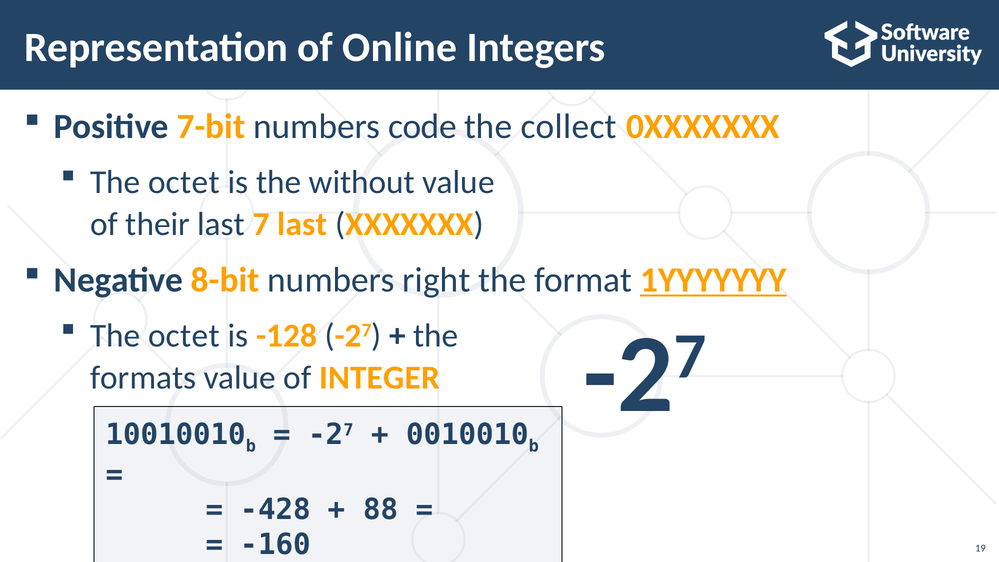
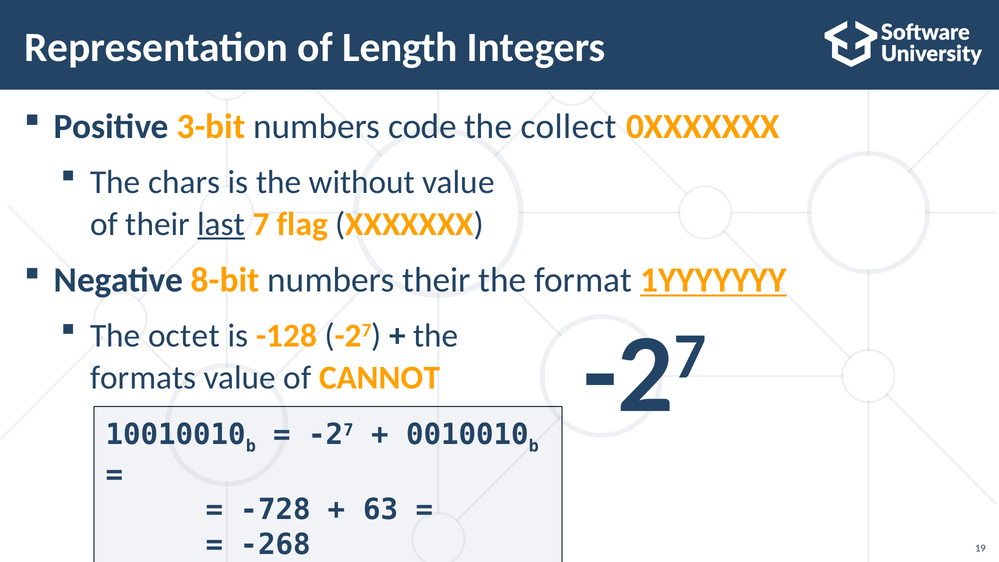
Online: Online -> Length (400, 47)
7-bit: 7-bit -> 3-bit (211, 127)
octet: octet -> chars (184, 182)
last underline: none -> present (221, 224)
7 last: last -> flag (302, 224)
numbers right: right -> their (436, 280)
INTEGER: INTEGER -> CANNOT (380, 378)
-428: -428 -> -728 (276, 509)
88: 88 -> 63 (381, 509)
-160: -160 -> -268 (276, 544)
